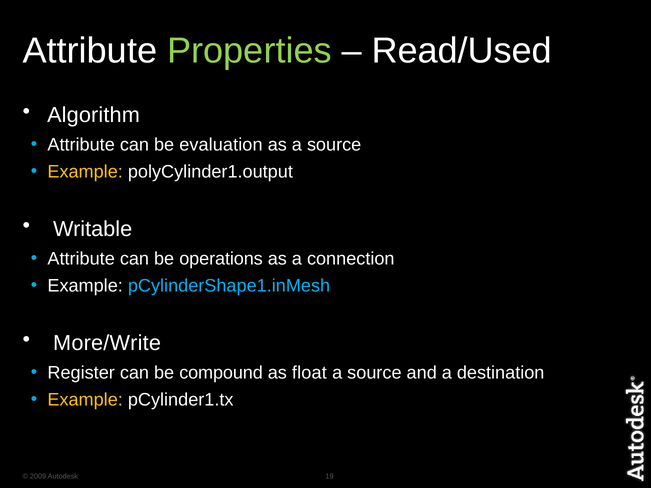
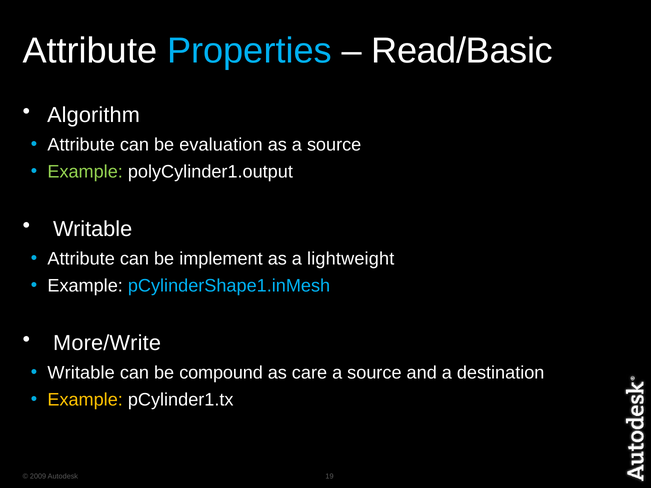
Properties colour: light green -> light blue (249, 51)
Read/Used: Read/Used -> Read/Basic (462, 51)
Example colour: yellow -> light green (85, 172)
operations: operations -> implement (221, 259)
connection: connection -> lightweight (351, 259)
Register: Register -> Writable (81, 373)
float: float -> care (309, 373)
